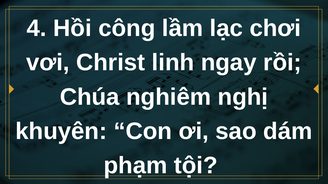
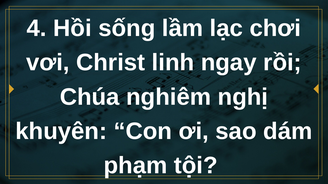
công: công -> sống (127, 28)
